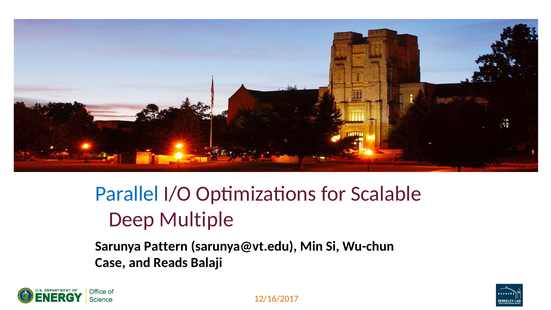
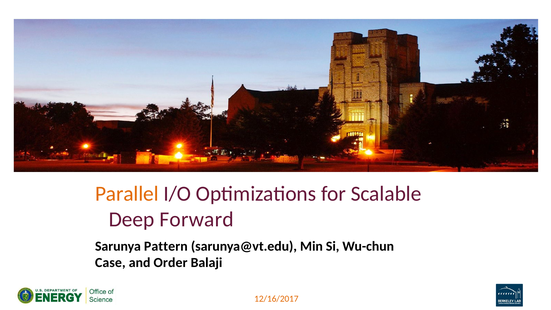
Parallel colour: blue -> orange (127, 194)
Multiple: Multiple -> Forward (197, 219)
Reads: Reads -> Order (171, 263)
